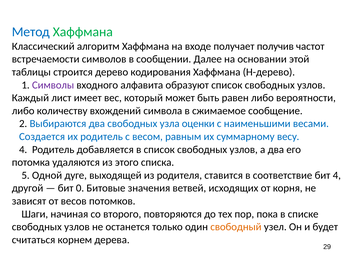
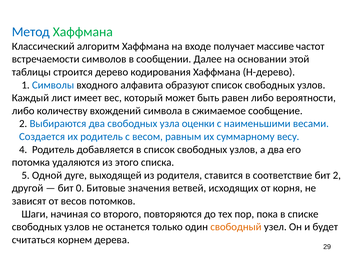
получив: получив -> массиве (275, 46)
Символы colour: purple -> blue (53, 85)
бит 4: 4 -> 2 (337, 175)
